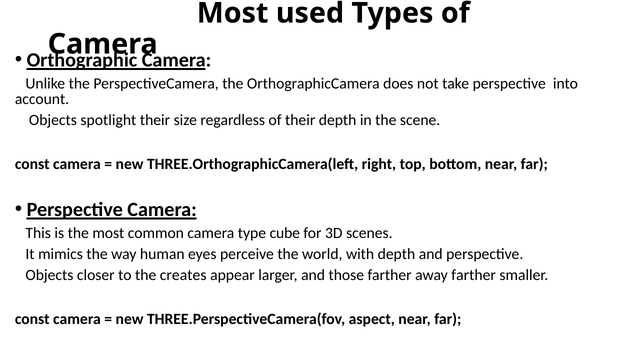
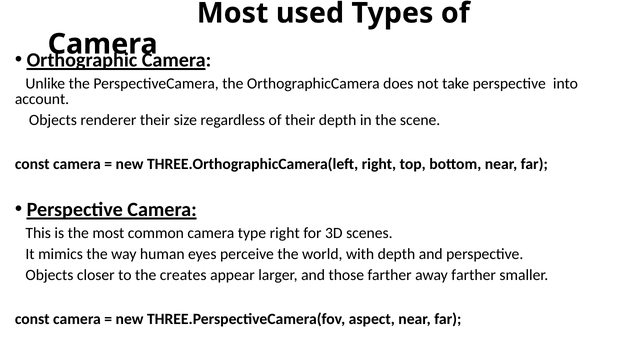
spotlight: spotlight -> renderer (108, 120)
type cube: cube -> right (285, 233)
